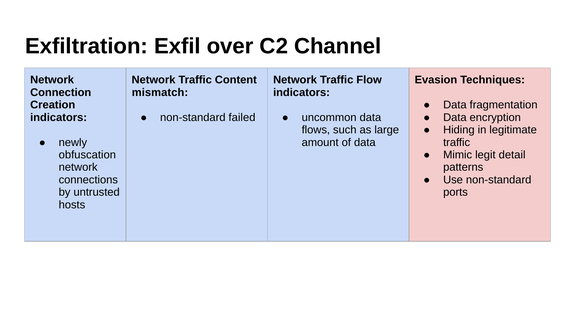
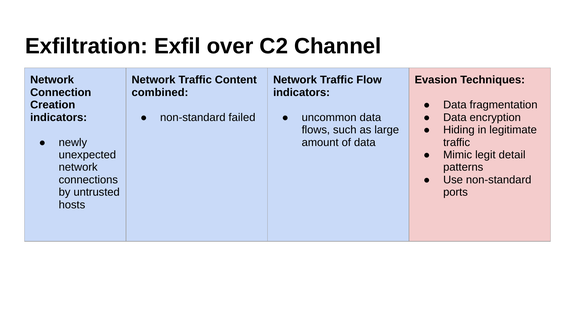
mismatch: mismatch -> combined (160, 92)
obfuscation: obfuscation -> unexpected (87, 155)
